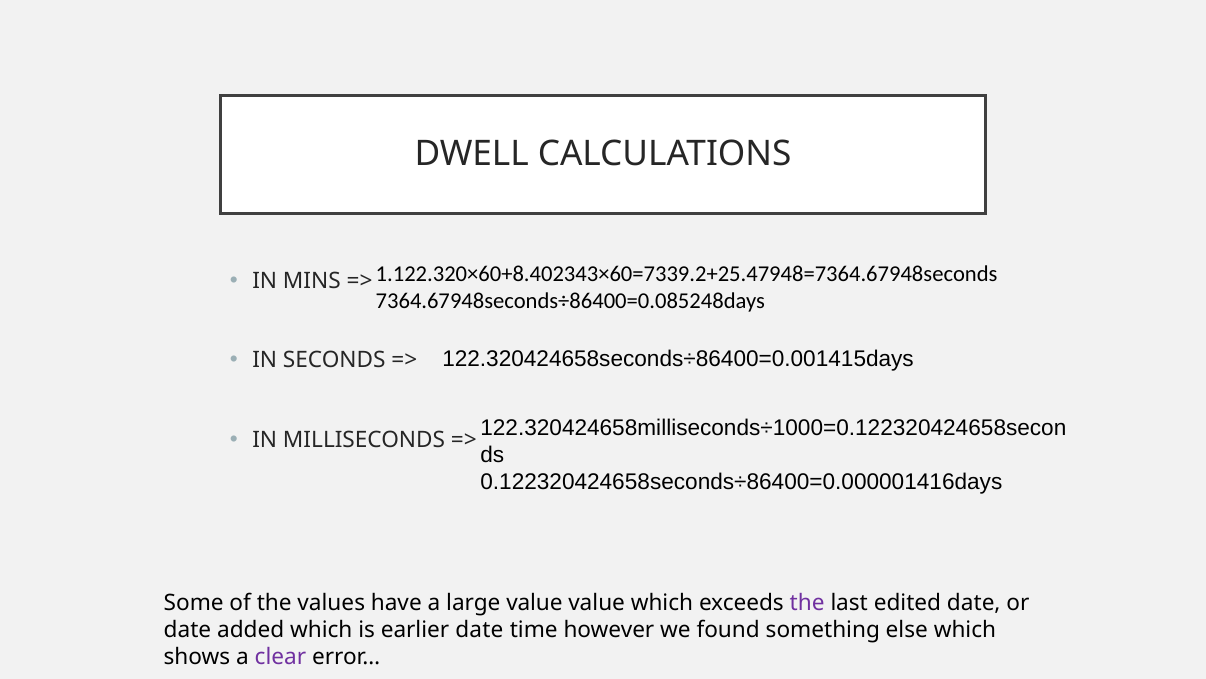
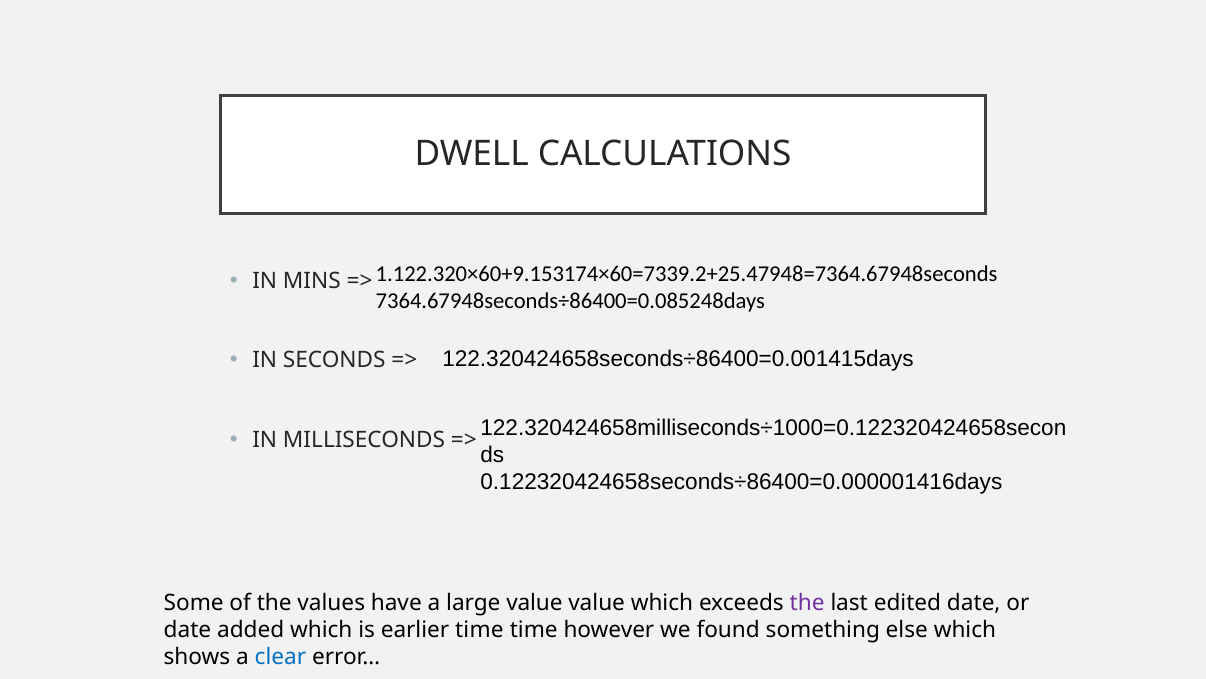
1.122.320×60+8.402343×60=7339.2+25.47948=7364.67948seconds: 1.122.320×60+8.402343×60=7339.2+25.47948=7364.67948seconds -> 1.122.320×60+9.153174×60=7339.2+25.47948=7364.67948seconds (687, 274)
earlier date: date -> time (479, 630)
clear colour: purple -> blue (280, 657)
